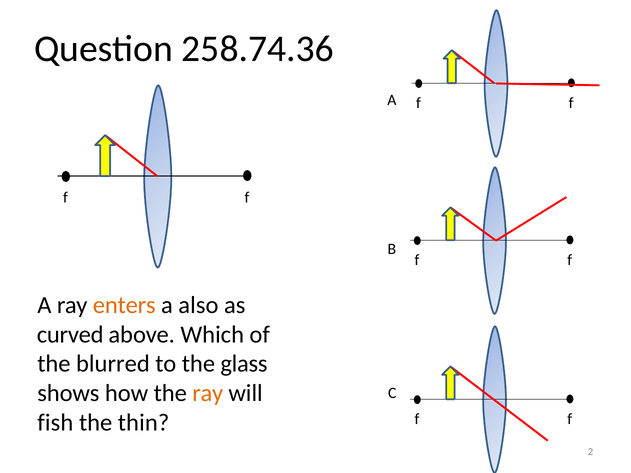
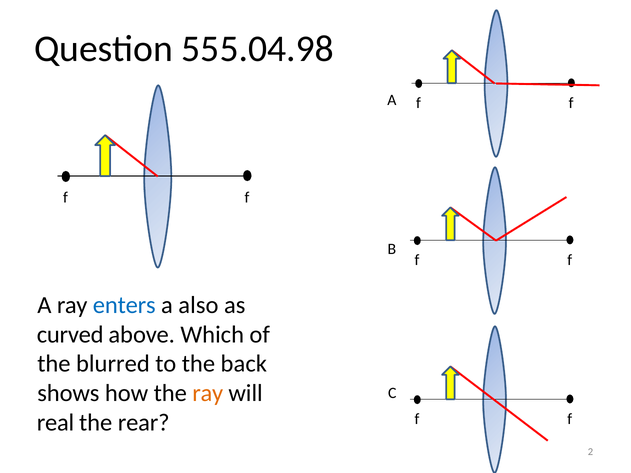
258.74.36: 258.74.36 -> 555.04.98 (258, 49)
enters colour: orange -> blue (124, 305)
glass: glass -> back (244, 364)
fish: fish -> real (55, 423)
thin: thin -> rear (144, 423)
